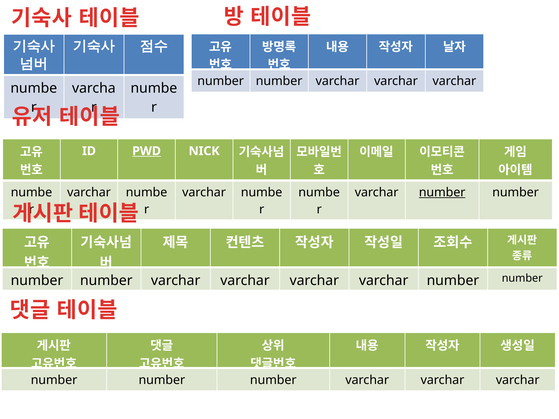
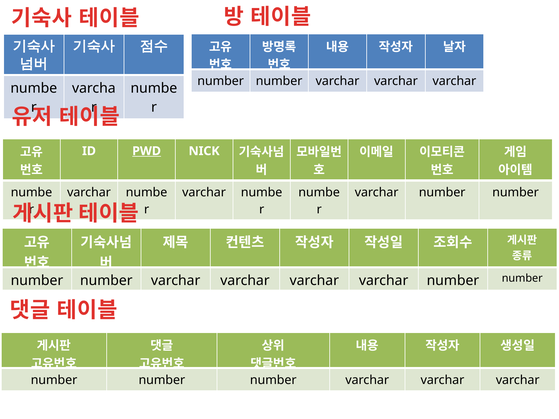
number underline: present -> none (442, 193)
